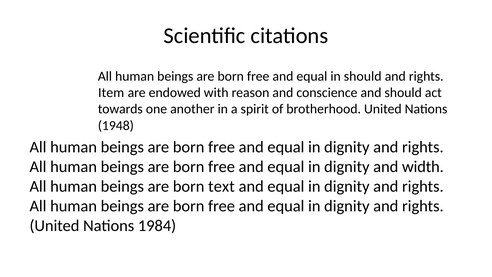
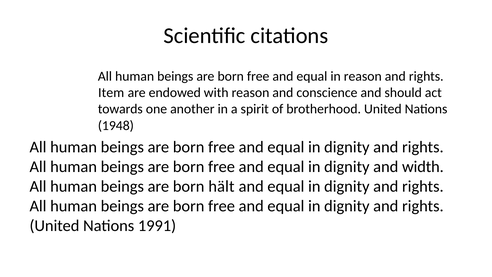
in should: should -> reason (363, 76)
text: text -> hält (221, 186)
1984: 1984 -> 1991 (157, 226)
